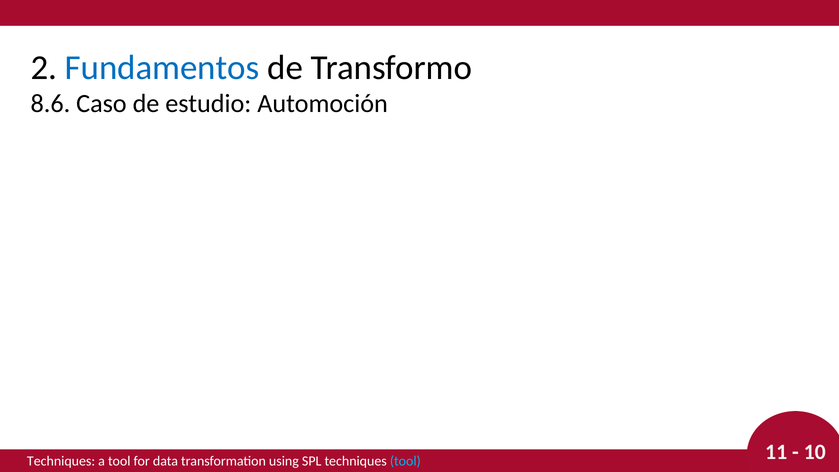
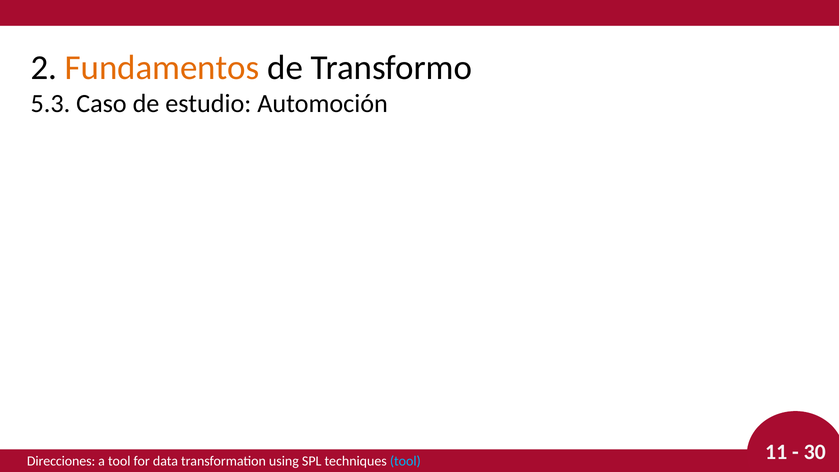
Fundamentos colour: blue -> orange (162, 68)
8.6: 8.6 -> 5.3 (50, 104)
Techniques: Techniques -> Direcciones (61, 461)
10: 10 -> 30 (815, 452)
